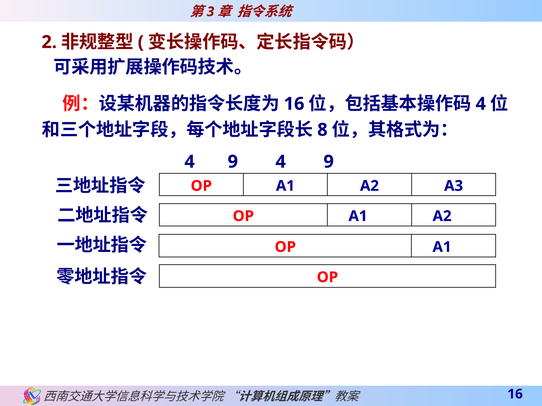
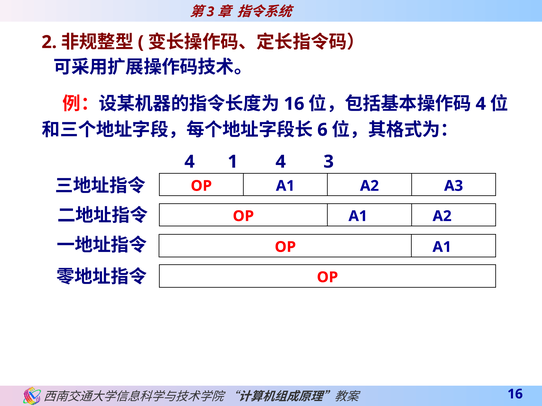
8: 8 -> 6 (322, 130)
9: 9 -> 1 (233, 162)
9: 9 -> 3 (329, 162)
